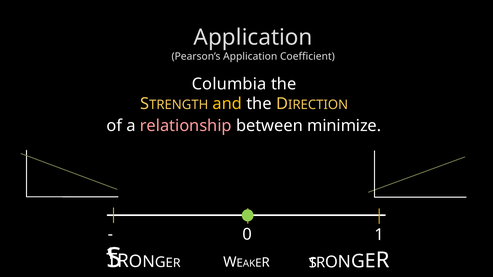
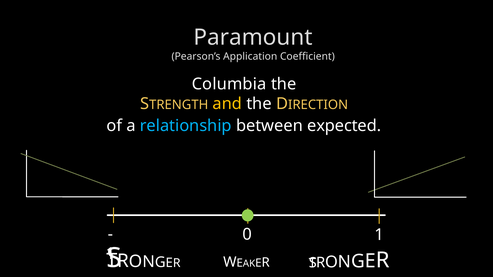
Application: Application -> Paramount (253, 38)
relationship colour: pink -> light blue (186, 126)
minimize: minimize -> expected (344, 126)
